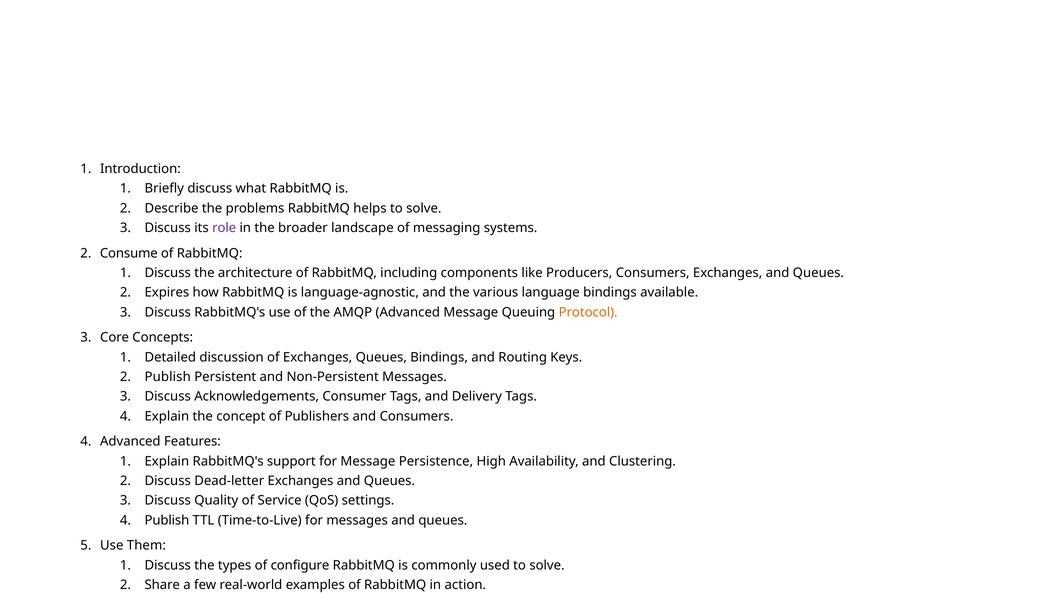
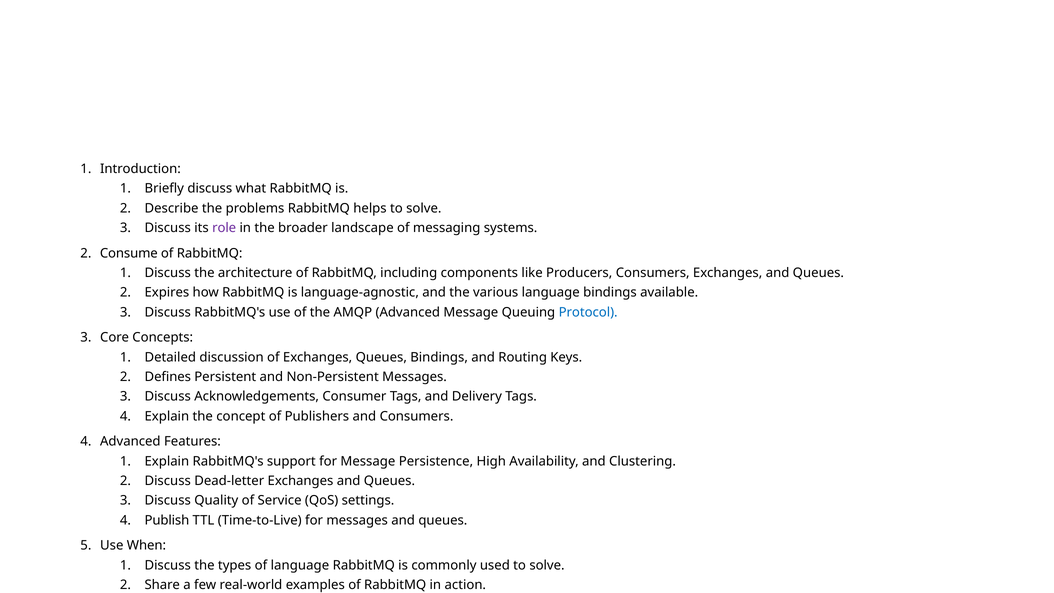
Protocol colour: orange -> blue (588, 312)
Publish: Publish -> Defines (168, 377)
Use Them: Them -> When (146, 545)
of configure: configure -> language (300, 565)
